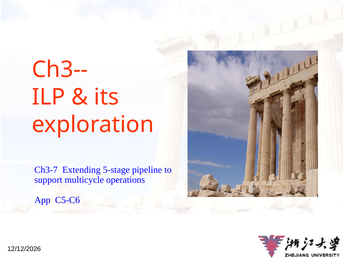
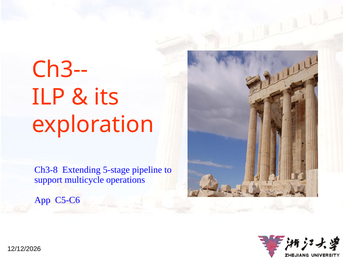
Ch3-7: Ch3-7 -> Ch3-8 (46, 169)
